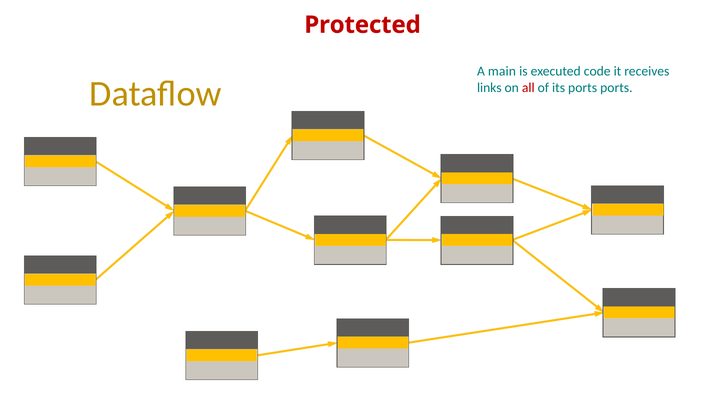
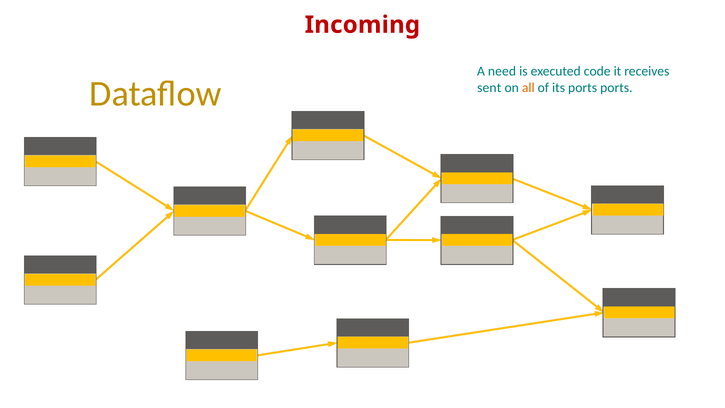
Protected: Protected -> Incoming (362, 25)
main: main -> need (502, 71)
links: links -> sent (489, 88)
all colour: red -> orange (528, 88)
